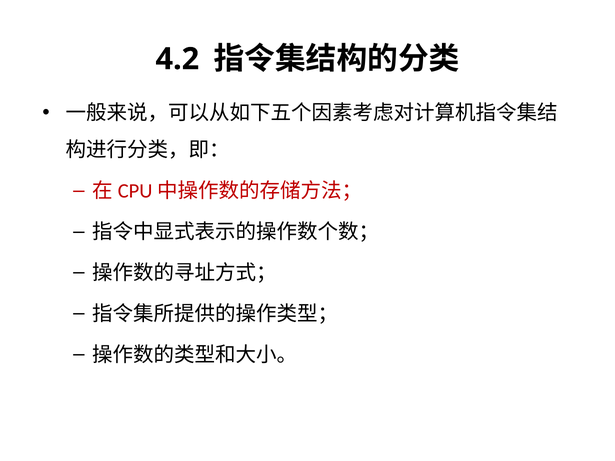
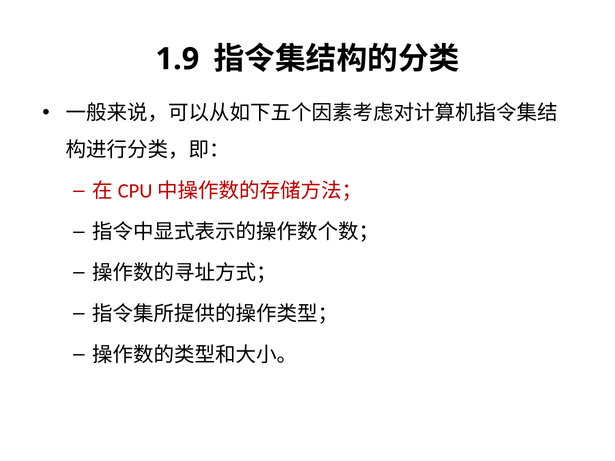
4.2: 4.2 -> 1.9 (177, 59)
